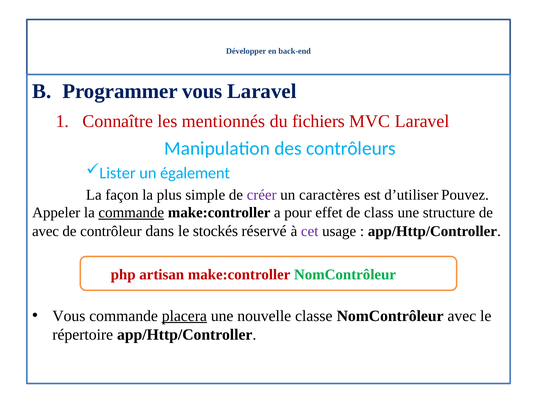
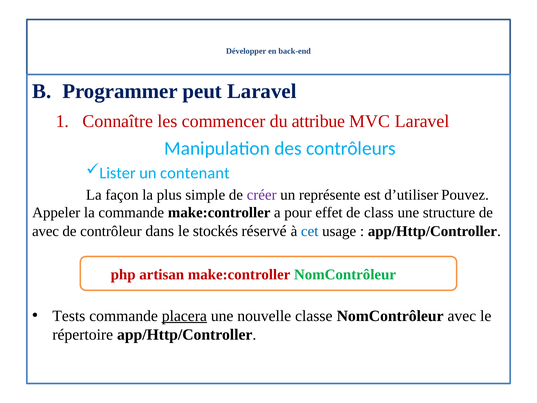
Programmer vous: vous -> peut (202, 91)
mentionnés: mentionnés -> commencer (224, 121)
fichiers: fichiers -> attribue (319, 121)
également: également -> contenant (195, 173)
caractères: caractères -> représente (330, 195)
commande underline: present -> none (131, 213)
cet colour: purple -> blue (310, 231)
Vous: Vous -> Tests (69, 316)
